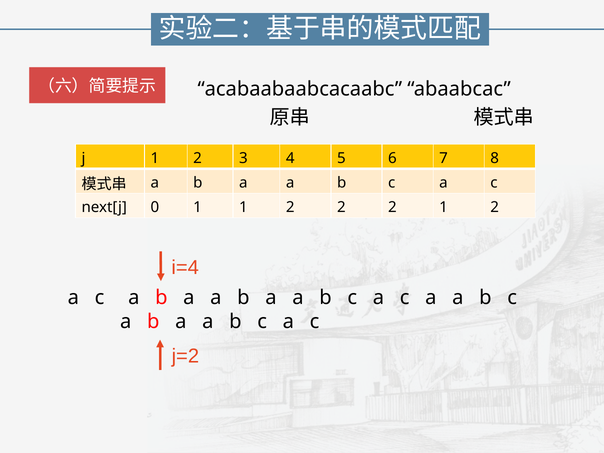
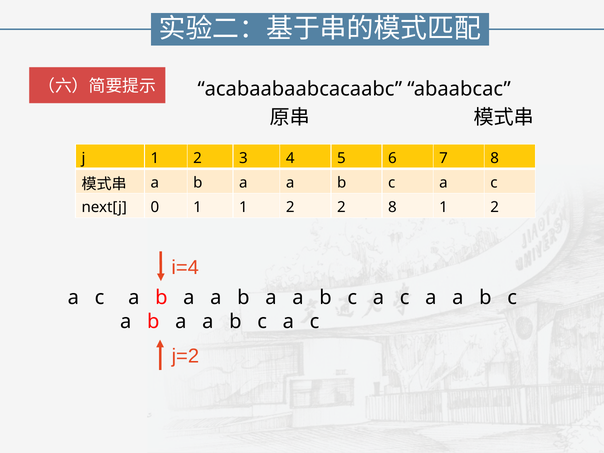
2 2 2: 2 -> 8 (392, 207)
